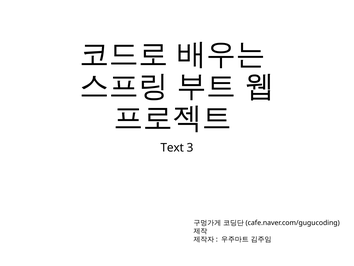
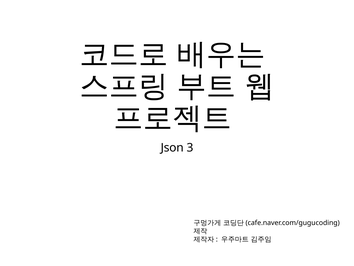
Text: Text -> Json (172, 148)
